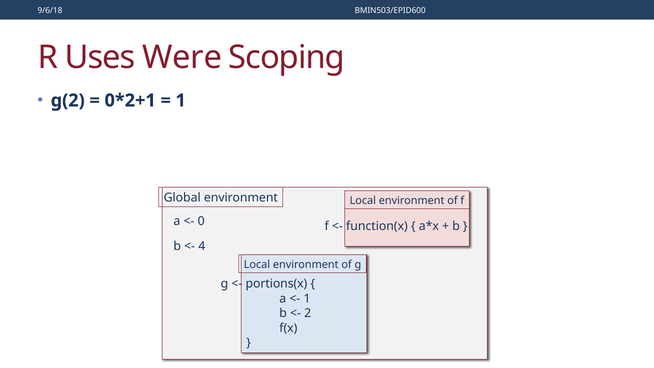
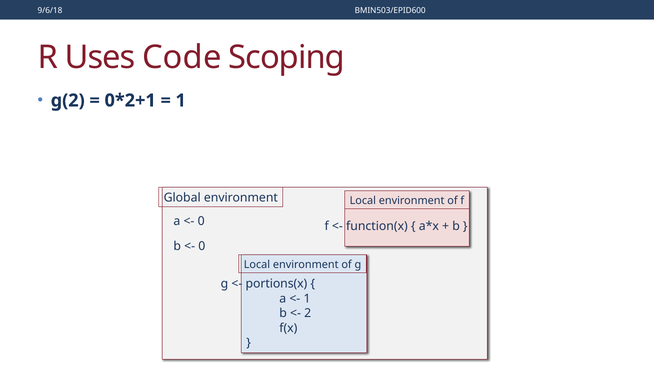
Were: Were -> Code (182, 57)
4: 4 -> 0 (202, 246)
